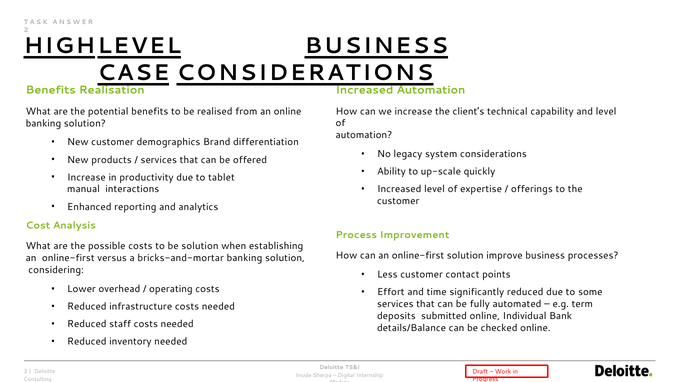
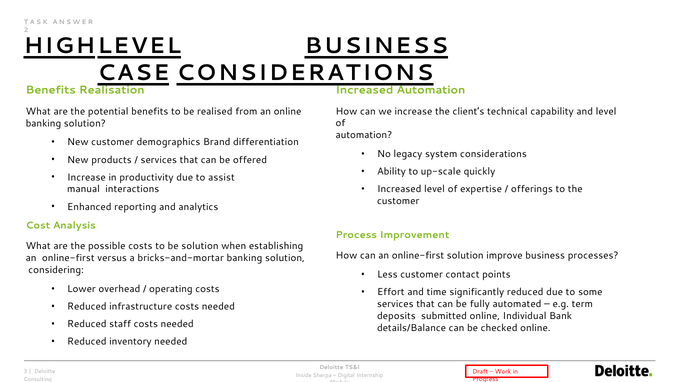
tablet: tablet -> assist (221, 177)
